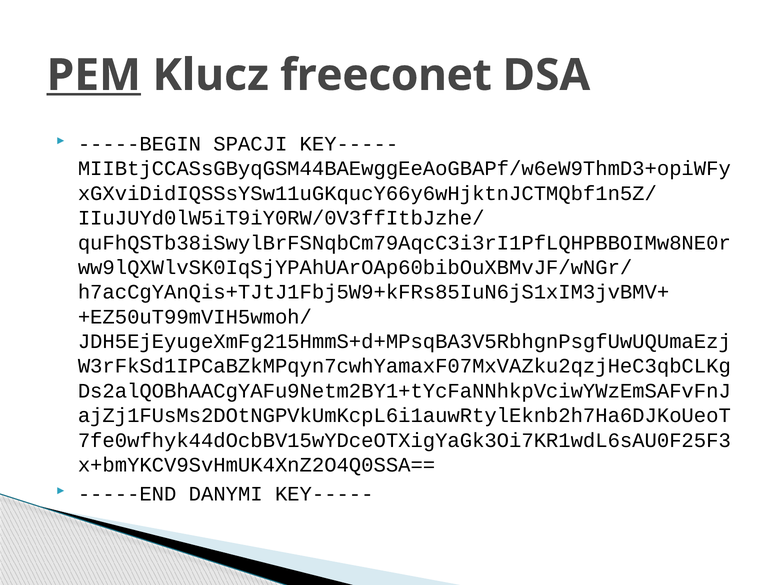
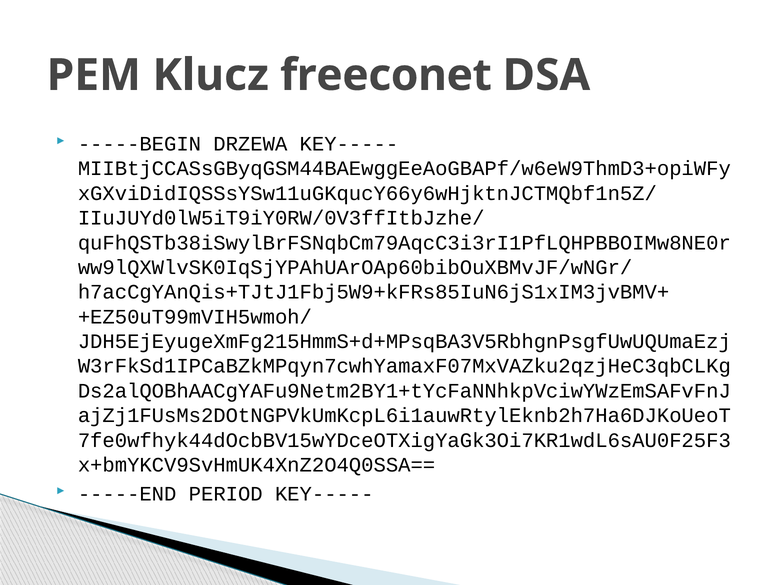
PEM underline: present -> none (94, 75)
SPACJI: SPACJI -> DRZEWA (250, 144)
DANYMI: DANYMI -> PERIOD (226, 494)
